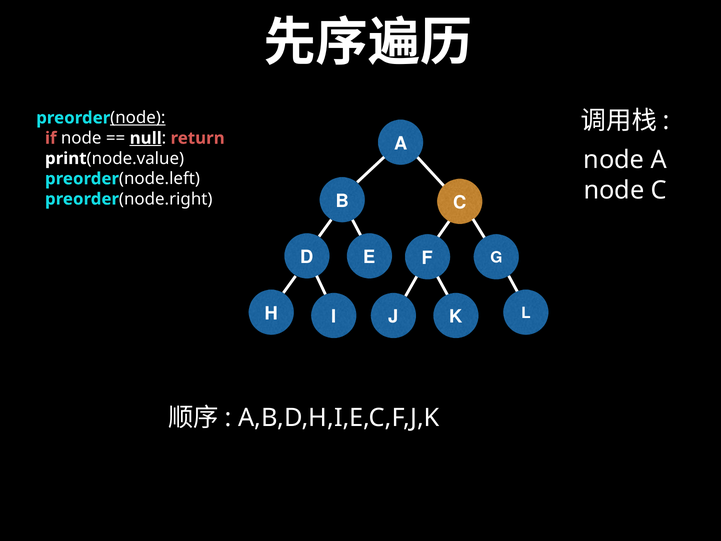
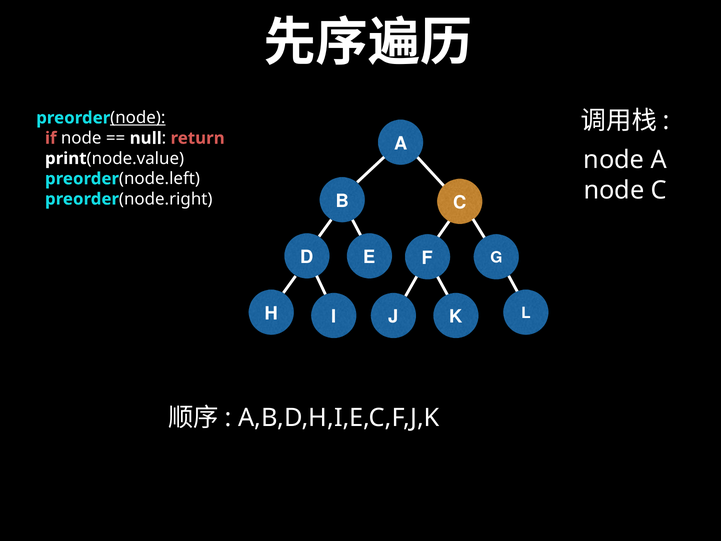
null underline: present -> none (146, 138)
